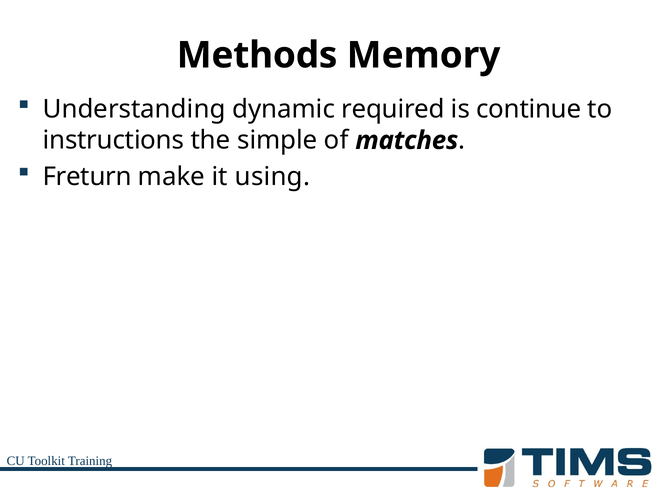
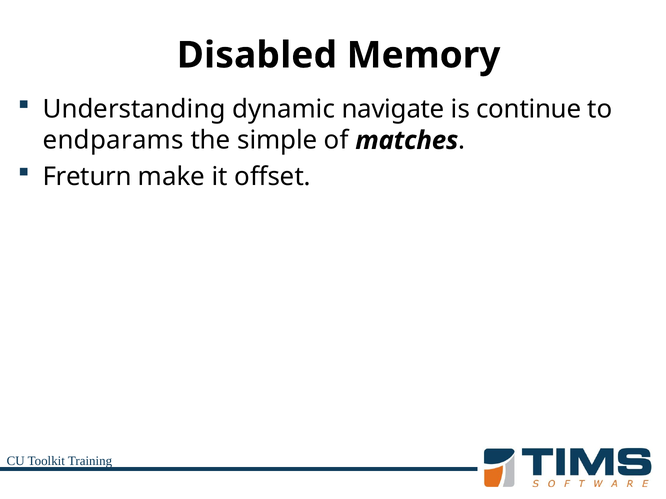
Methods: Methods -> Disabled (257, 55)
required: required -> navigate (393, 109)
instructions: instructions -> endparams (113, 141)
using: using -> offset (273, 177)
